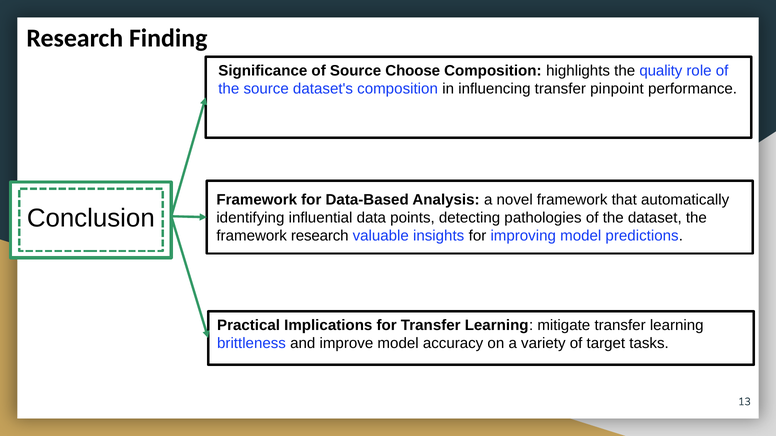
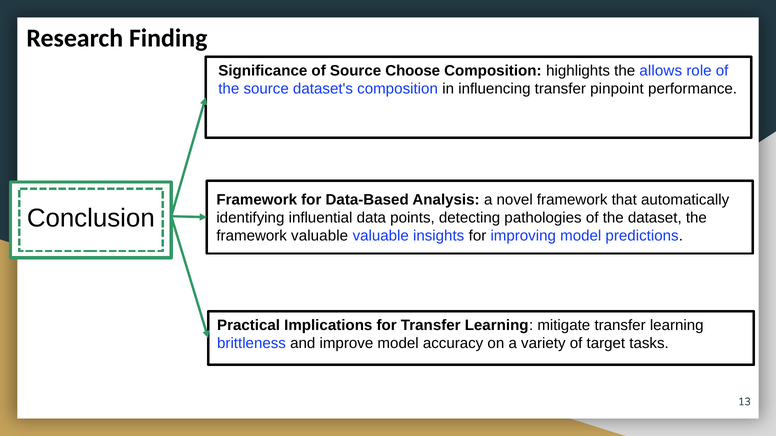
quality: quality -> allows (661, 71)
framework research: research -> valuable (320, 236)
